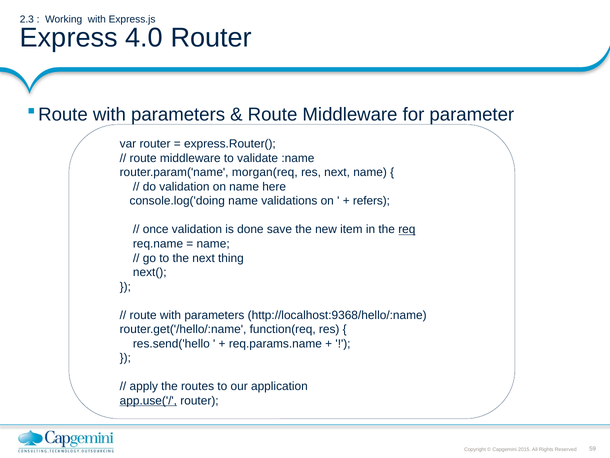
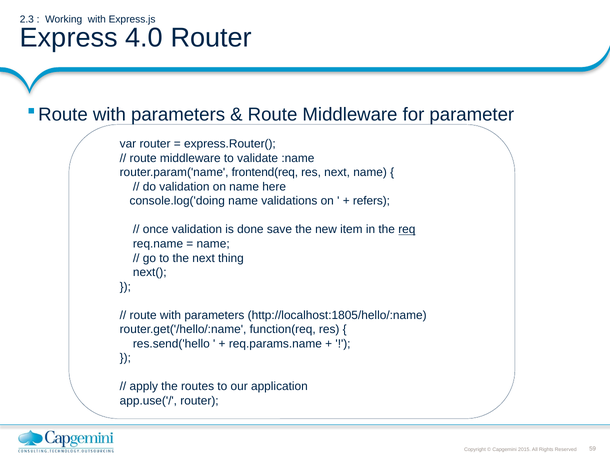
morgan(req: morgan(req -> frontend(req (265, 172)
http://localhost:9368/hello/:name: http://localhost:9368/hello/:name -> http://localhost:1805/hello/:name (337, 315)
app.use('/ underline: present -> none (148, 400)
